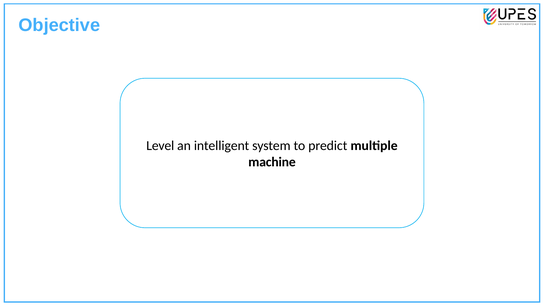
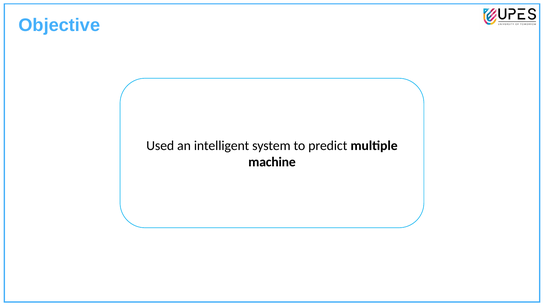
Level: Level -> Used (160, 146)
